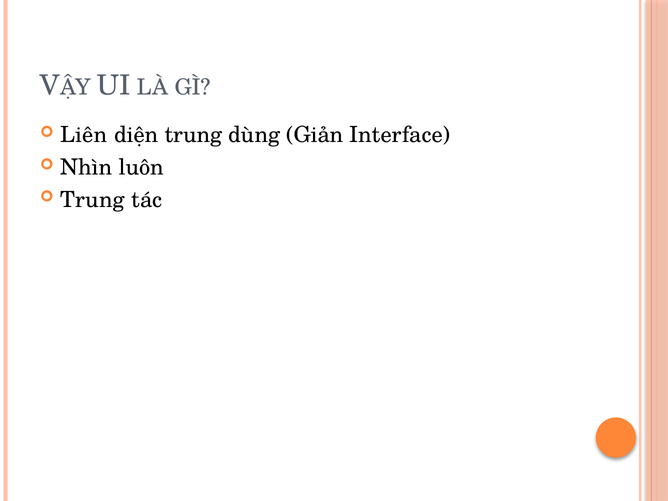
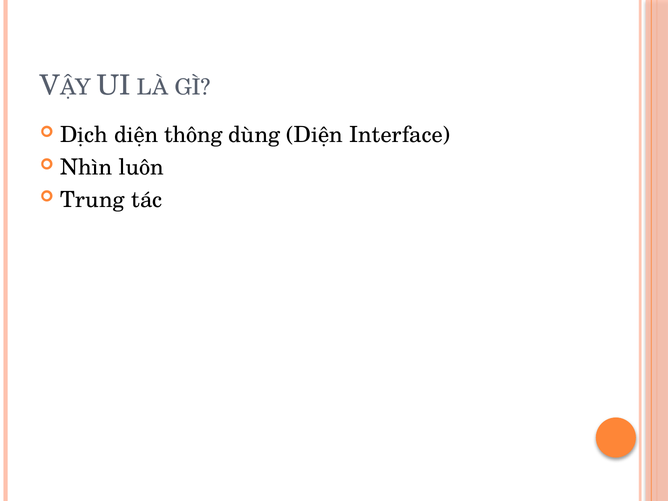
Liên: Liên -> Dịch (84, 135)
diện trung: trung -> thông (193, 135)
dùng Giản: Giản -> Diện (315, 135)
